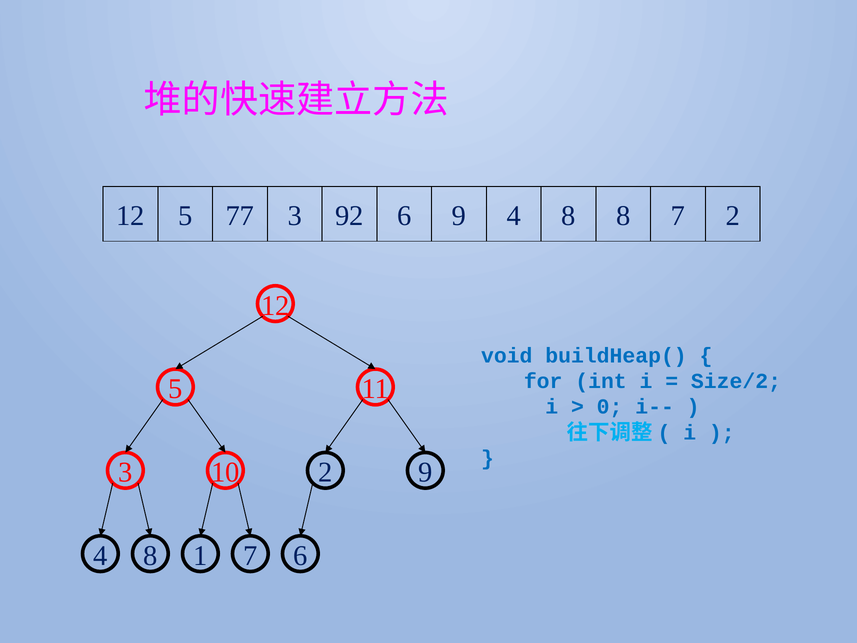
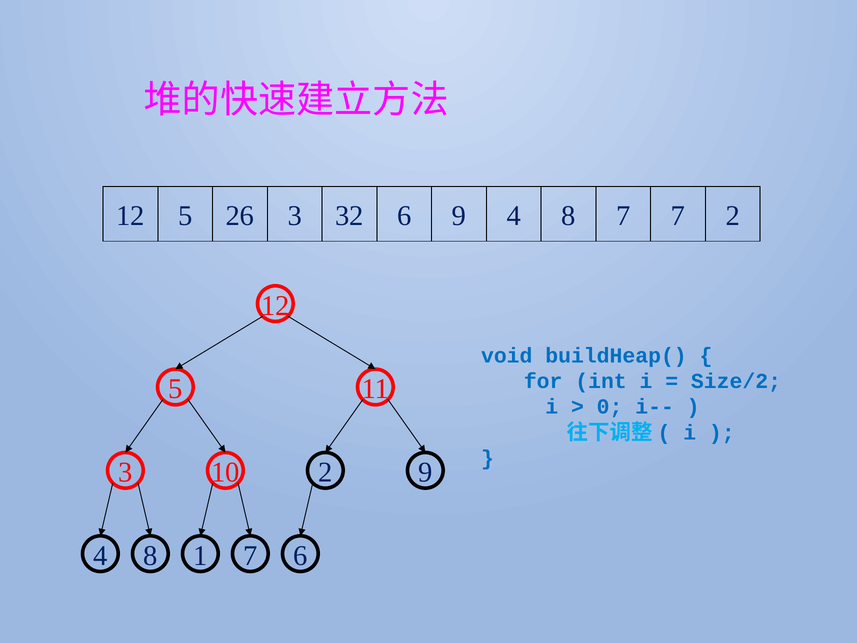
77: 77 -> 26 (240, 216)
92: 92 -> 32 (349, 216)
8 8: 8 -> 7 (623, 216)
